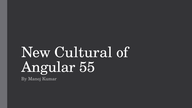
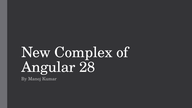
Cultural: Cultural -> Complex (83, 52)
55: 55 -> 28 (87, 67)
